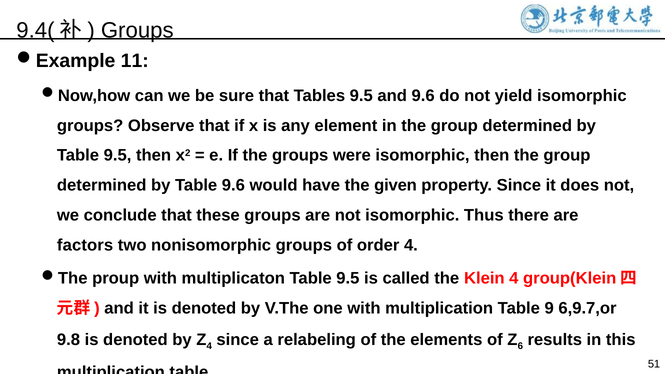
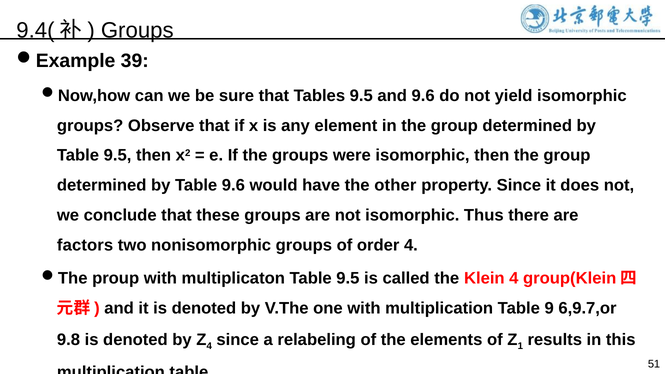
11: 11 -> 39 (135, 61)
given: given -> other (395, 185)
6: 6 -> 1 (520, 346)
